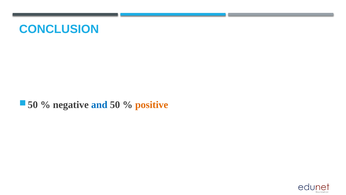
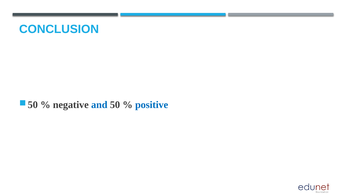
positive colour: orange -> blue (152, 105)
